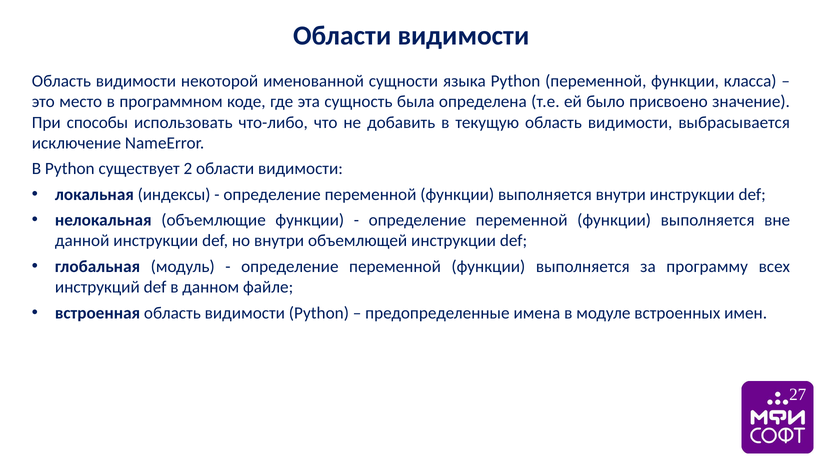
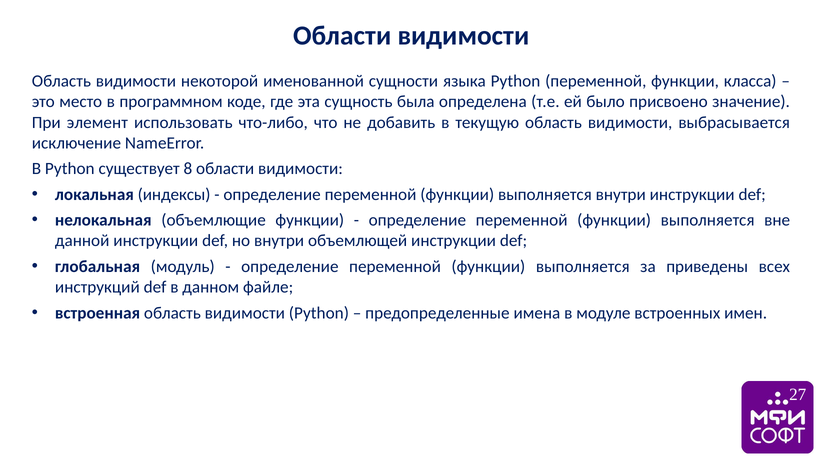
способы: способы -> элемент (97, 122)
2: 2 -> 8 (188, 169)
программу: программу -> приведены (707, 266)
